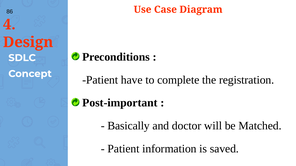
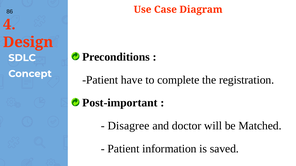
Basically: Basically -> Disagree (129, 126)
